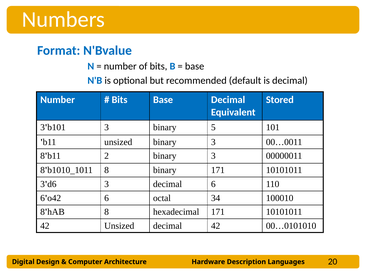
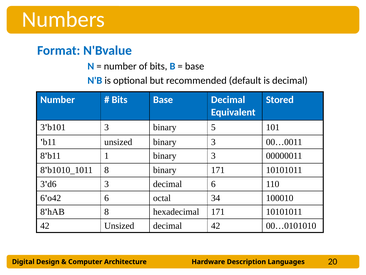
2: 2 -> 1 (107, 156)
